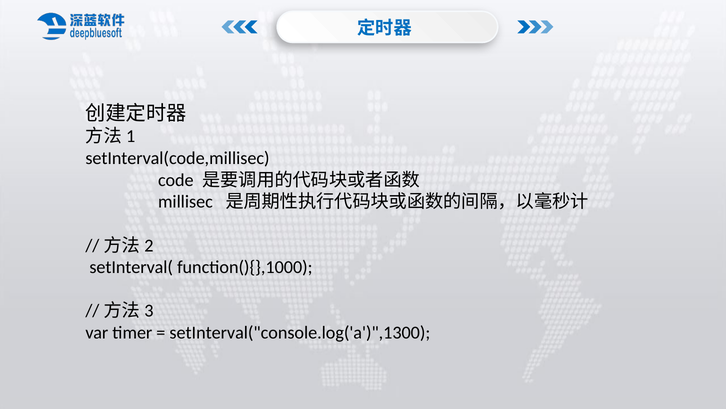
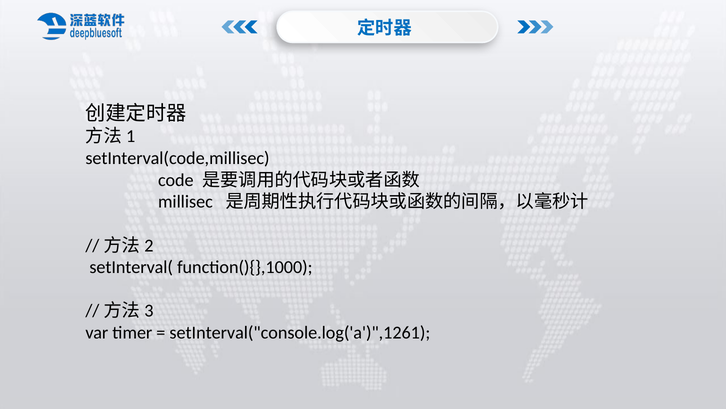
setInterval("console.log('a')",1300: setInterval("console.log('a')",1300 -> setInterval("console.log('a')",1261 (300, 332)
